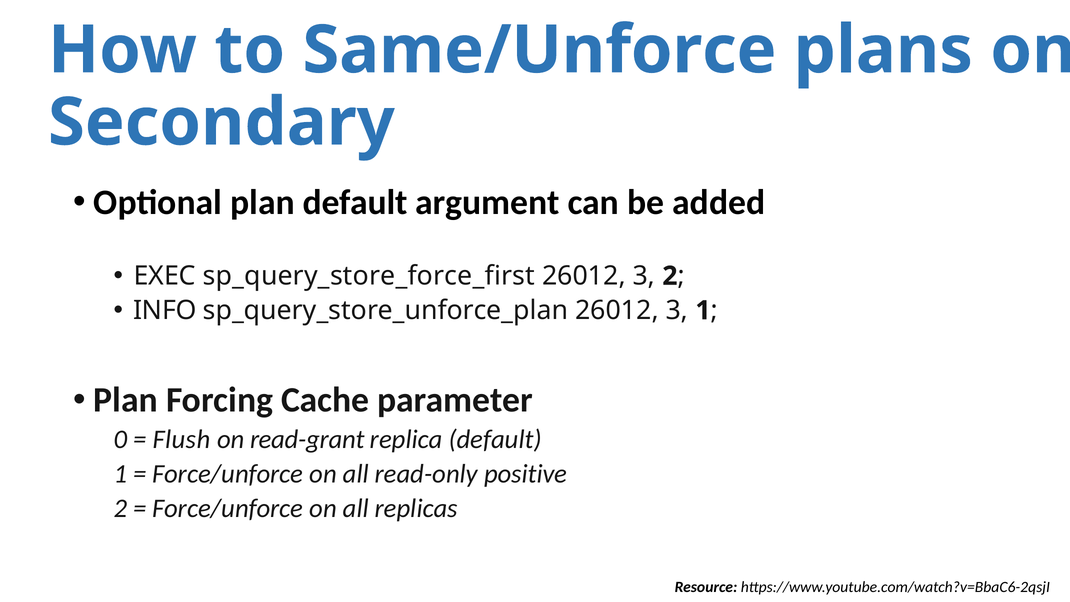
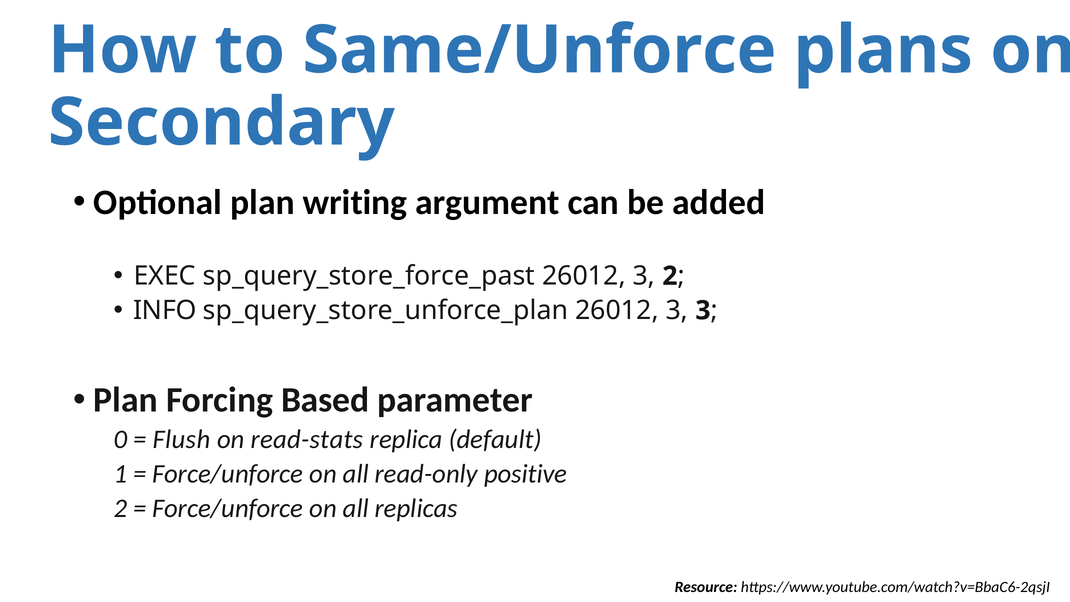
plan default: default -> writing (355, 202)
sp_query_store_force_first: sp_query_store_force_first -> sp_query_store_force_past (369, 276)
3 1: 1 -> 3 (703, 310)
Cache: Cache -> Based (325, 400)
read-grant: read-grant -> read-stats (307, 439)
